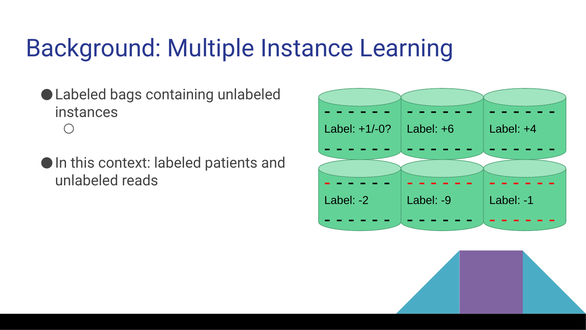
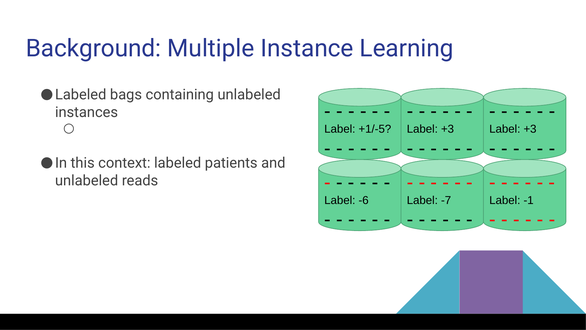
+1/-0: +1/-0 -> +1/-5 (375, 129)
+6: +6 -> +3 (448, 129)
+4: +4 -> +3 (530, 129)
-2: -2 -> -6 (364, 200)
-9: -9 -> -7 (446, 200)
